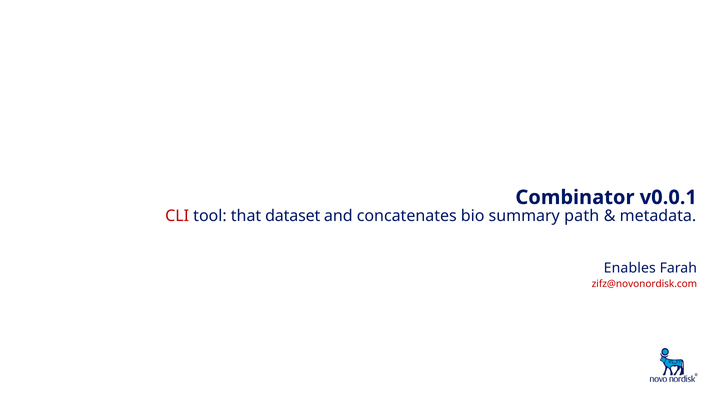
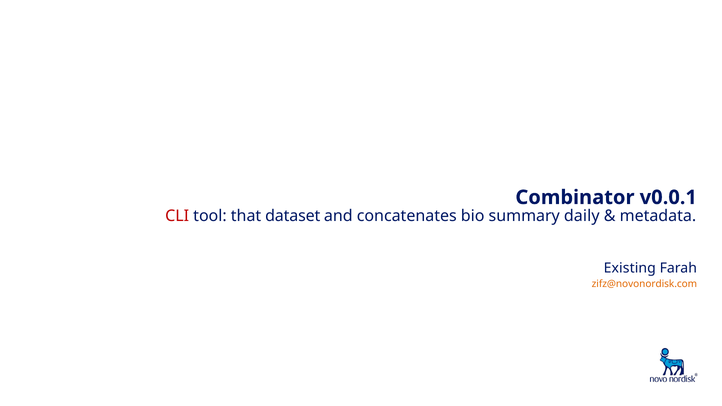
path: path -> daily (582, 216)
Enables: Enables -> Existing (630, 268)
zifz@novonordisk.com colour: red -> orange (644, 284)
